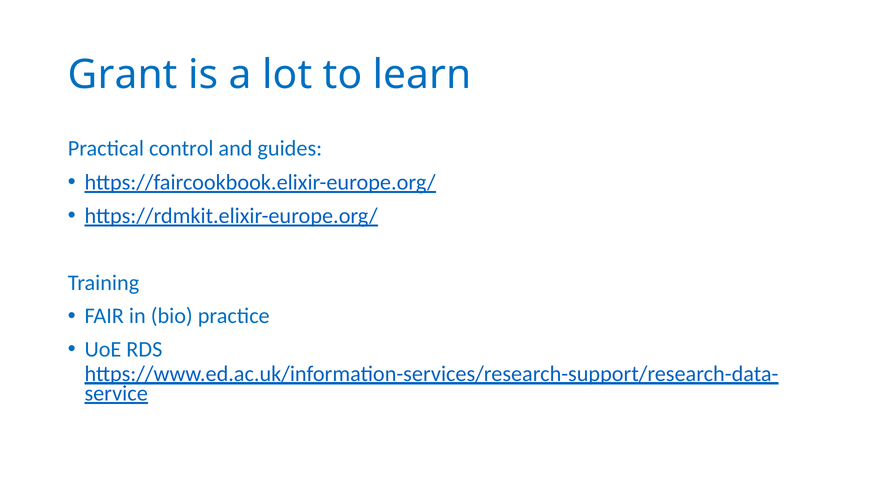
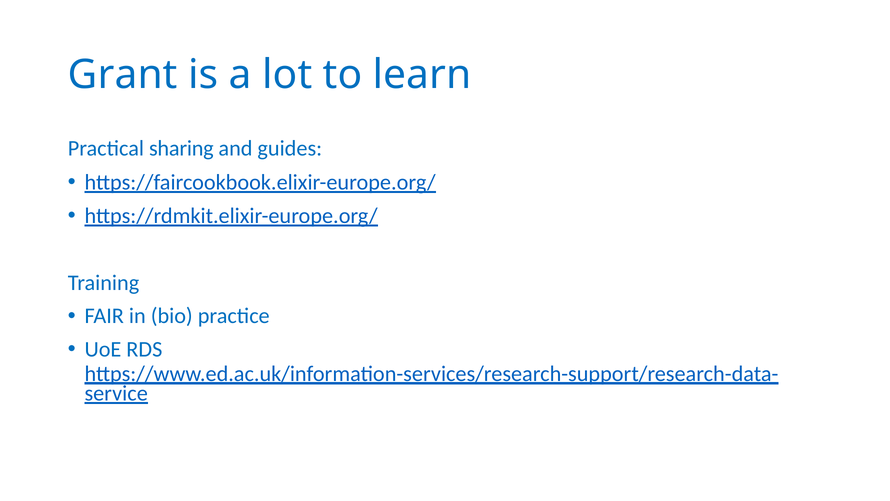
control: control -> sharing (181, 148)
